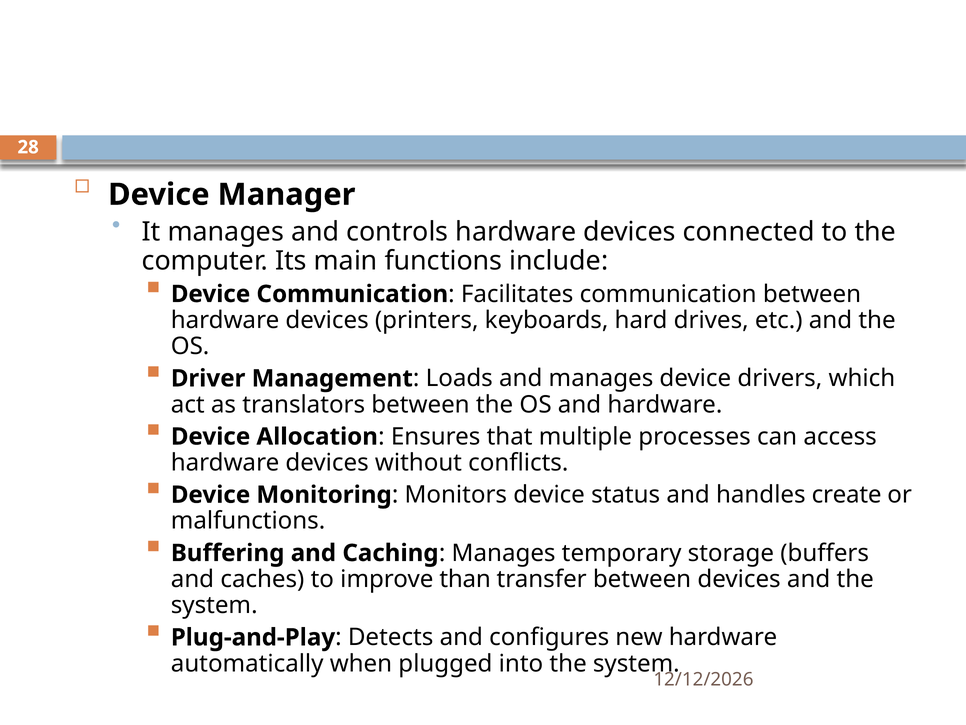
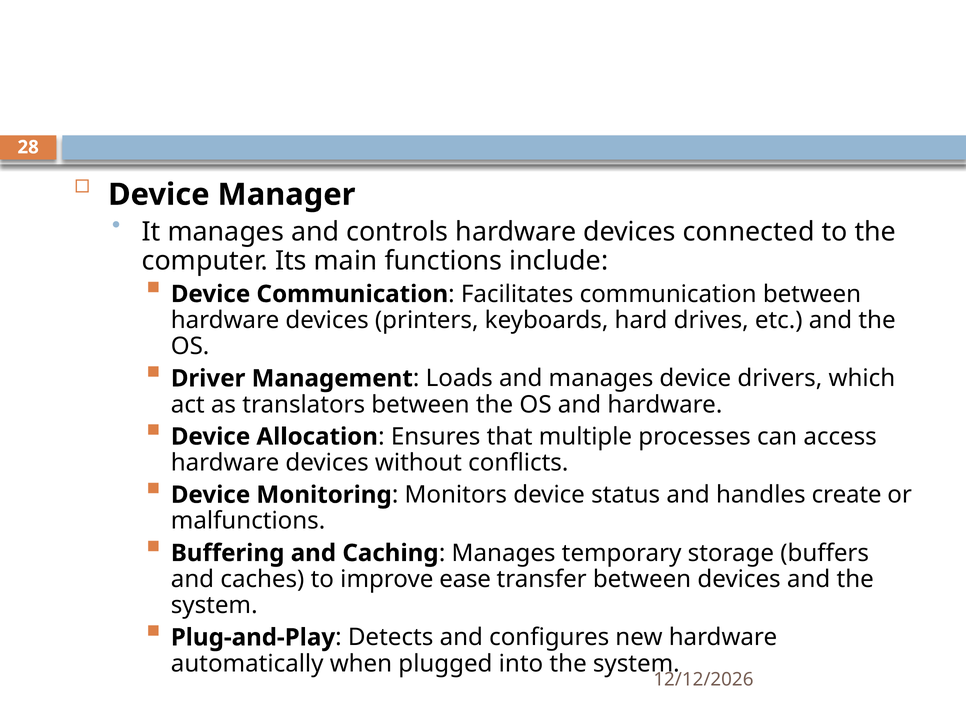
than: than -> ease (465, 579)
